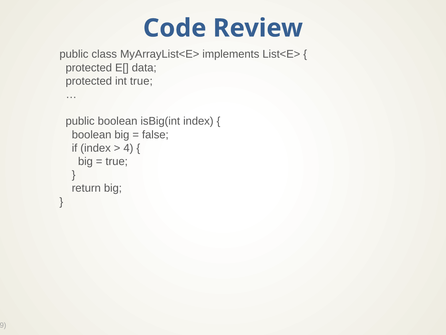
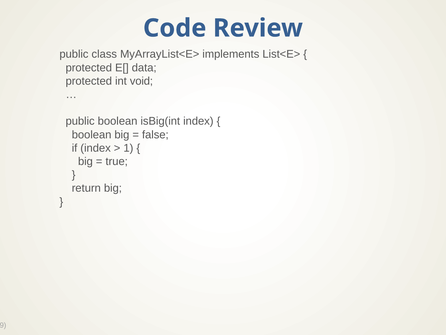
int true: true -> void (141, 81)
4: 4 -> 1 (128, 148)
